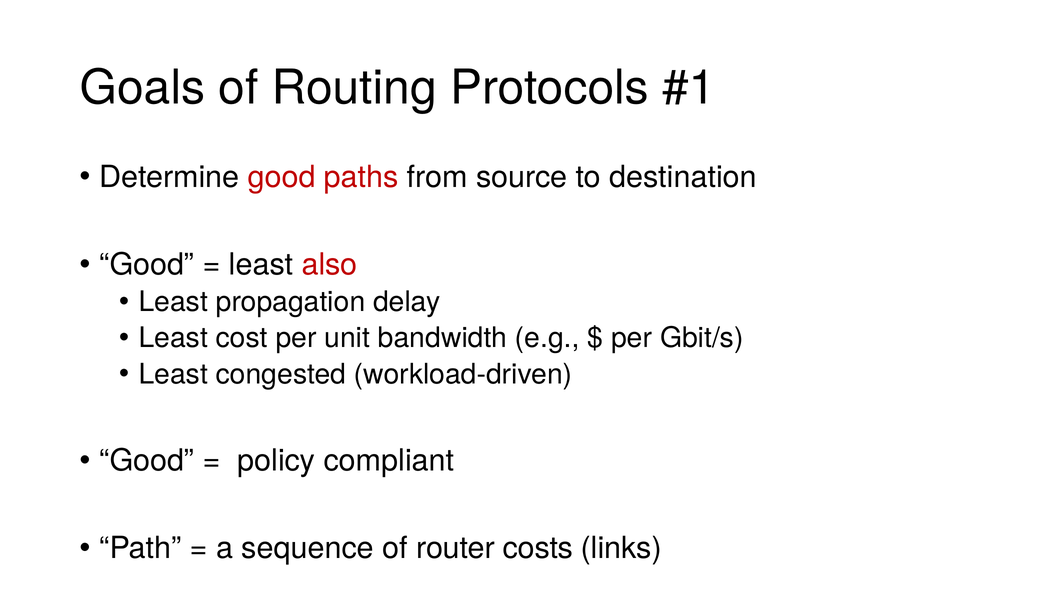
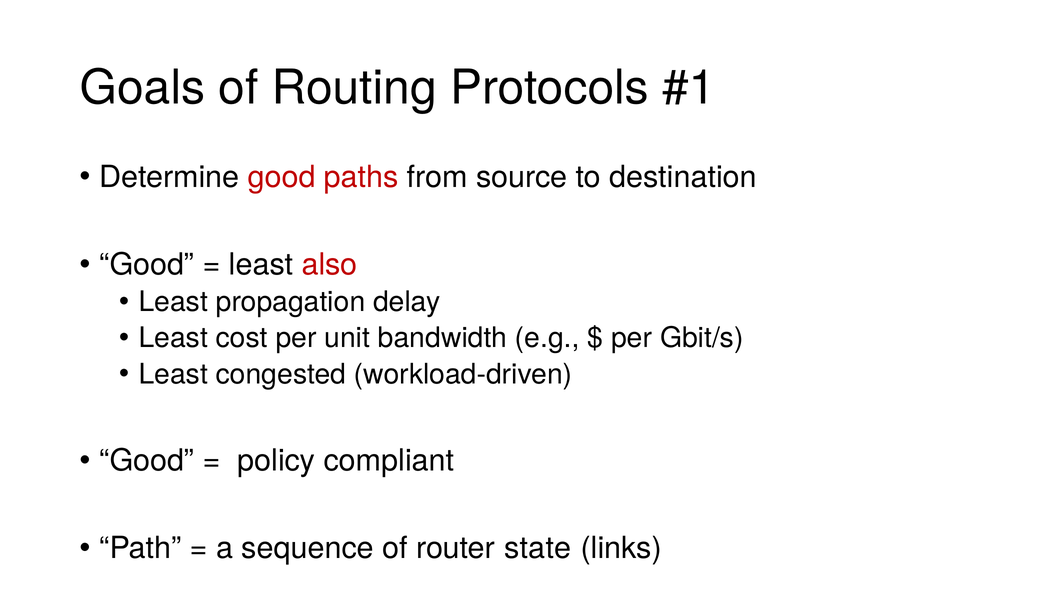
costs: costs -> state (538, 548)
